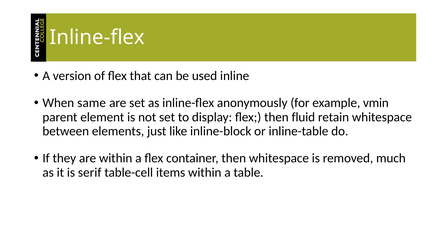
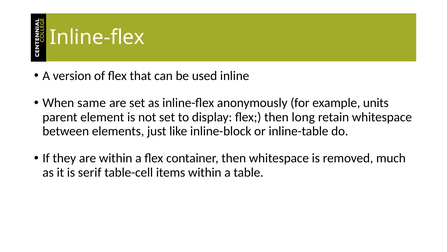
vmin: vmin -> units (376, 103)
fluid: fluid -> long (303, 117)
